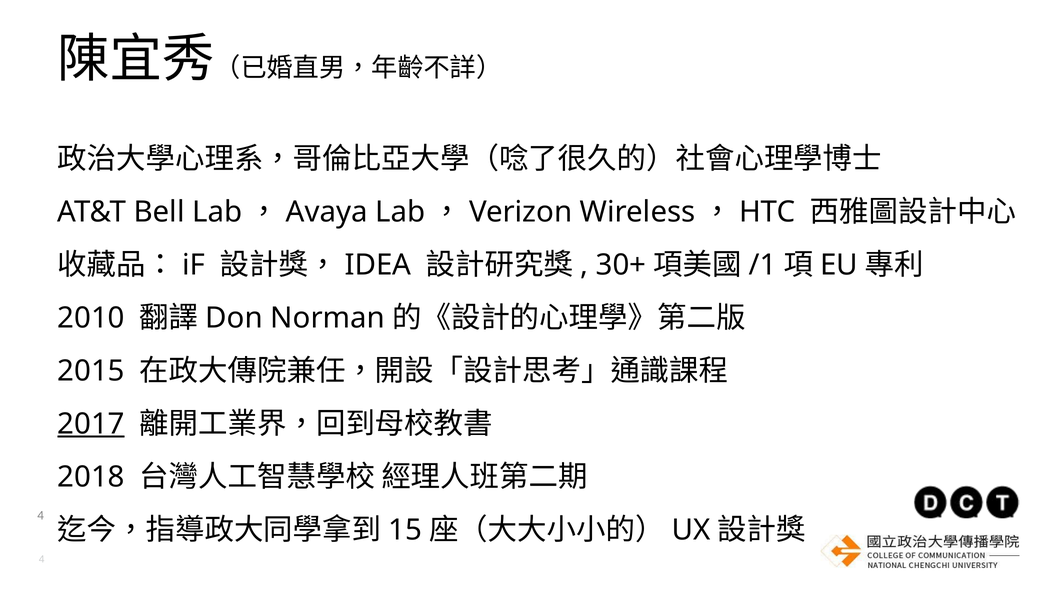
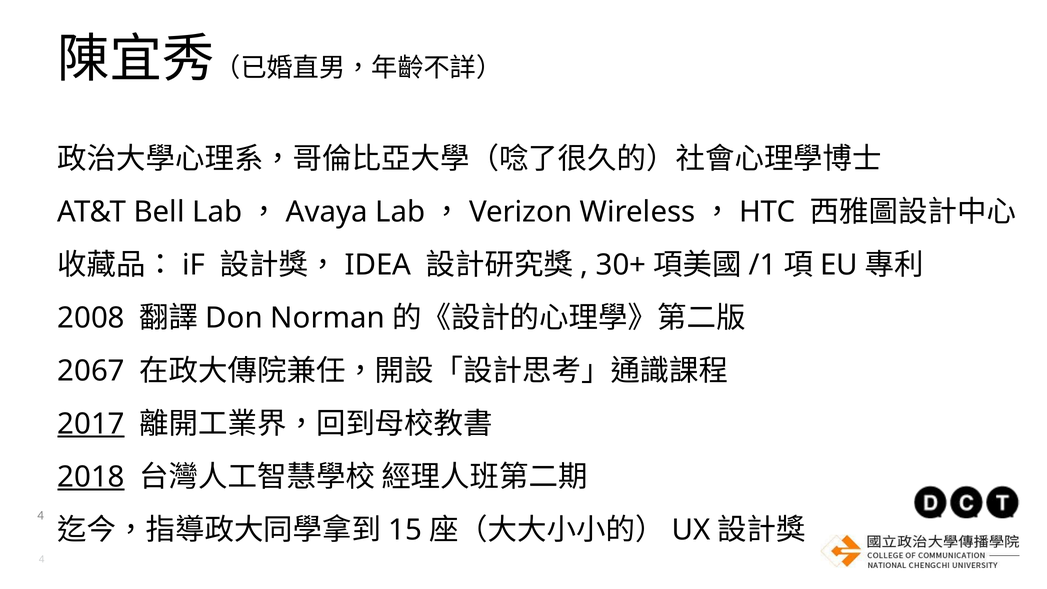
2010: 2010 -> 2008 (91, 318)
2015: 2015 -> 2067 (91, 371)
2018 underline: none -> present (91, 477)
